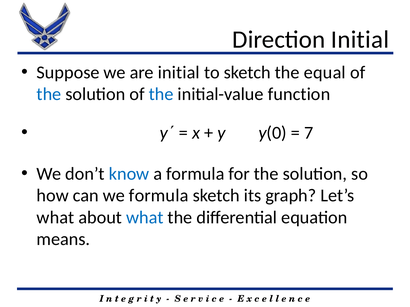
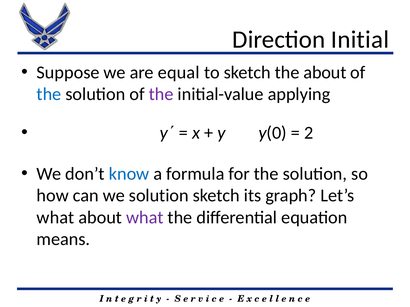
are initial: initial -> equal (179, 72)
the equal: equal -> about (325, 72)
the colour: blue -> purple (161, 94)
function: function -> applying (299, 94)
7: 7 -> 2 (309, 133)
we formula: formula -> solution (159, 196)
what colour: blue -> purple (145, 218)
